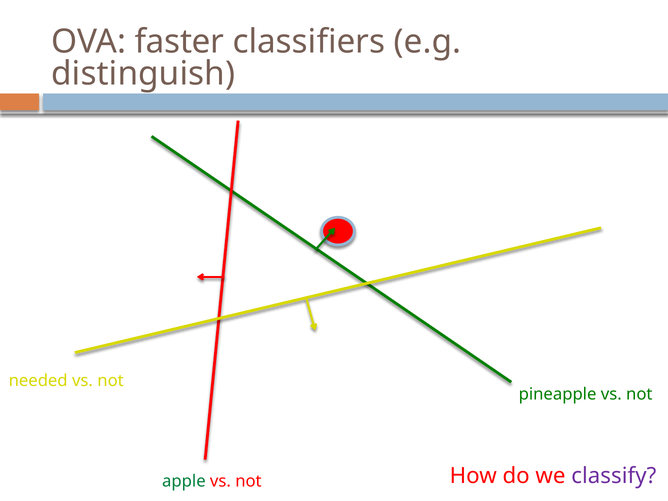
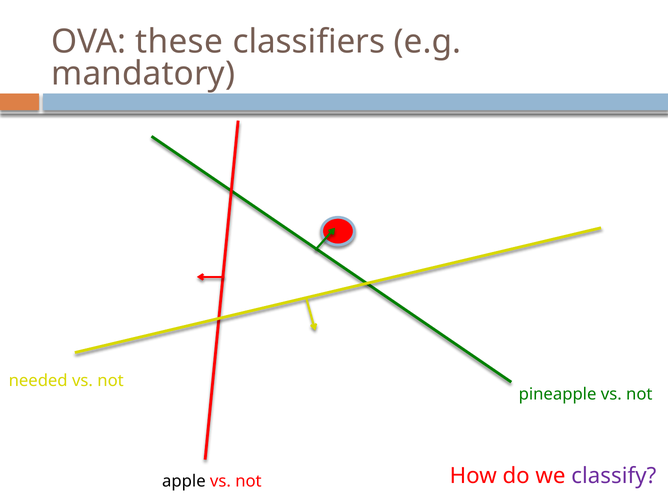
faster: faster -> these (179, 42)
distinguish: distinguish -> mandatory (143, 74)
apple colour: green -> black (184, 481)
